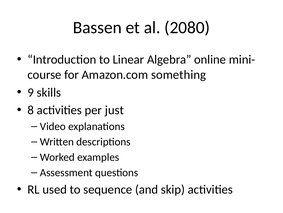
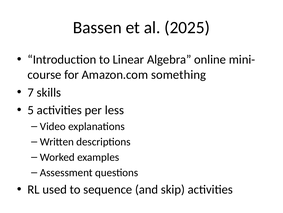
2080: 2080 -> 2025 (187, 27)
9: 9 -> 7 (31, 92)
8: 8 -> 5 (31, 110)
just: just -> less (114, 110)
